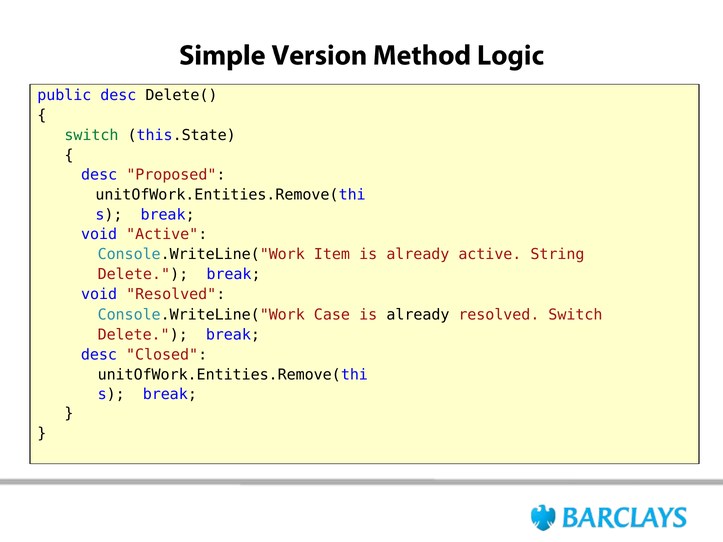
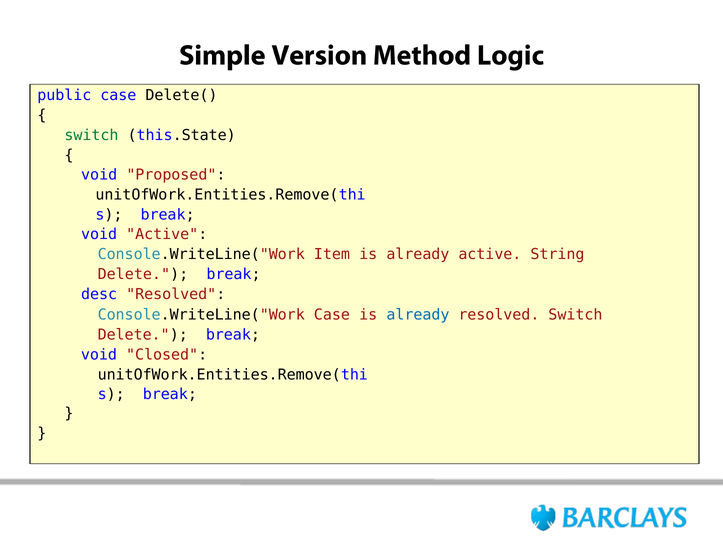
public desc: desc -> case (118, 95)
desc: desc -> void (99, 175)
void: void -> desc (99, 294)
already colour: black -> blue (418, 315)
desc: desc -> void (99, 355)
